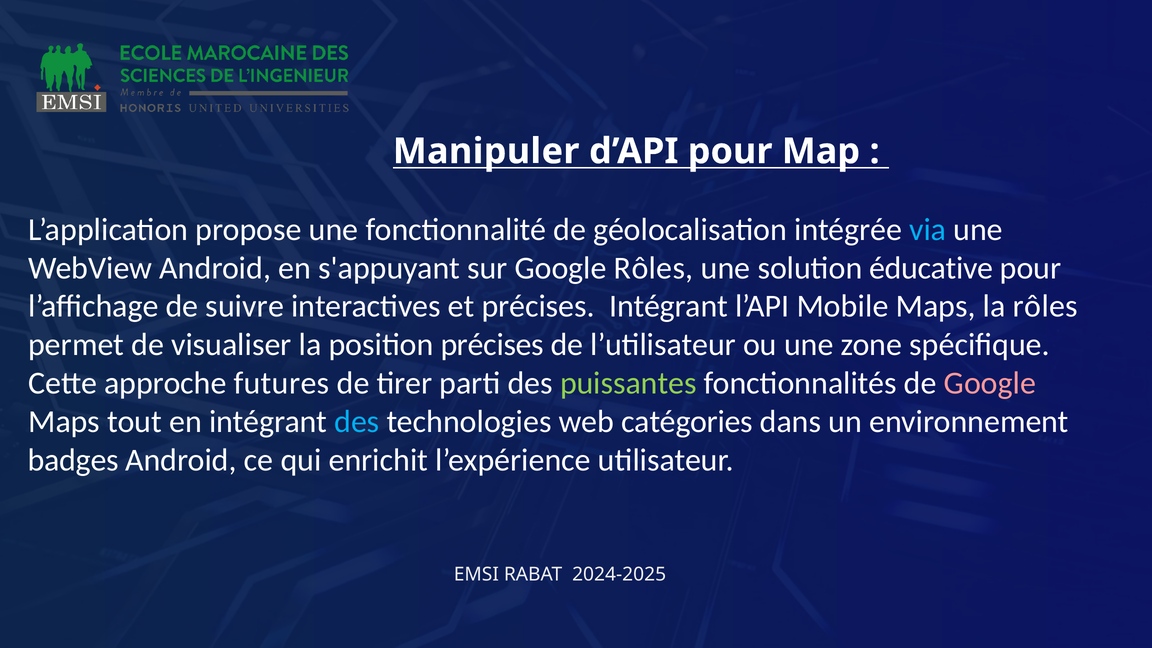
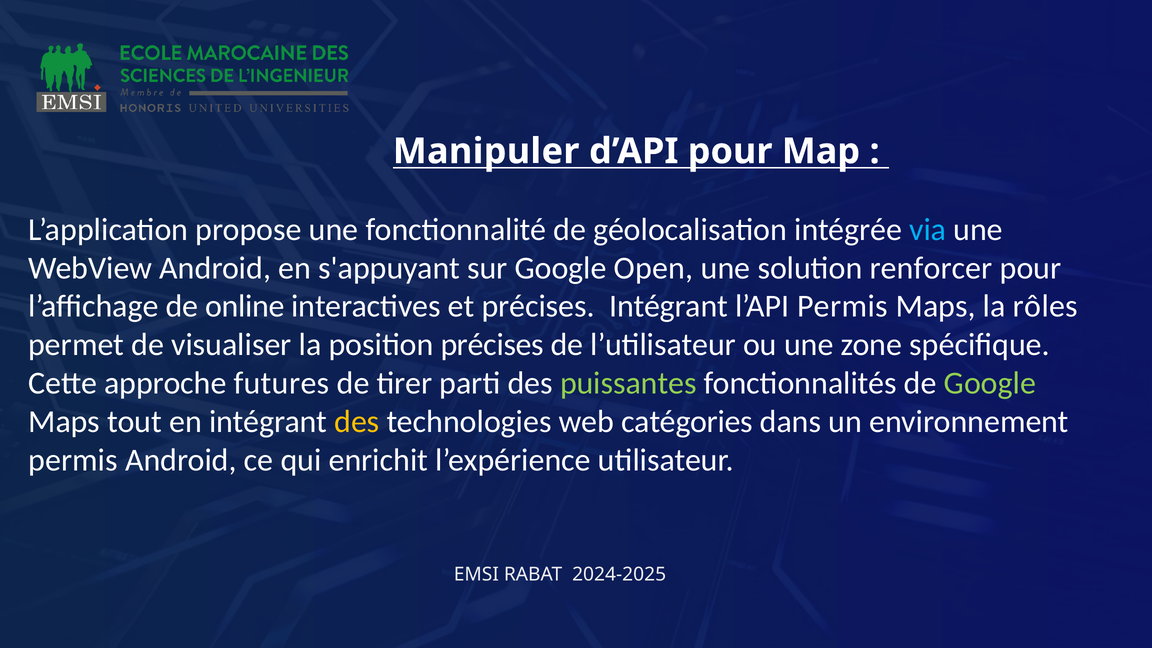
Google Rôles: Rôles -> Open (654, 268)
éducative: éducative -> renforcer (931, 268)
suivre: suivre -> online (245, 306)
l’API Mobile: Mobile -> Permis (842, 306)
Google colour: pink -> light green (990, 383)
des colour: light blue -> yellow (357, 422)
badges: badges -> permis (73, 460)
